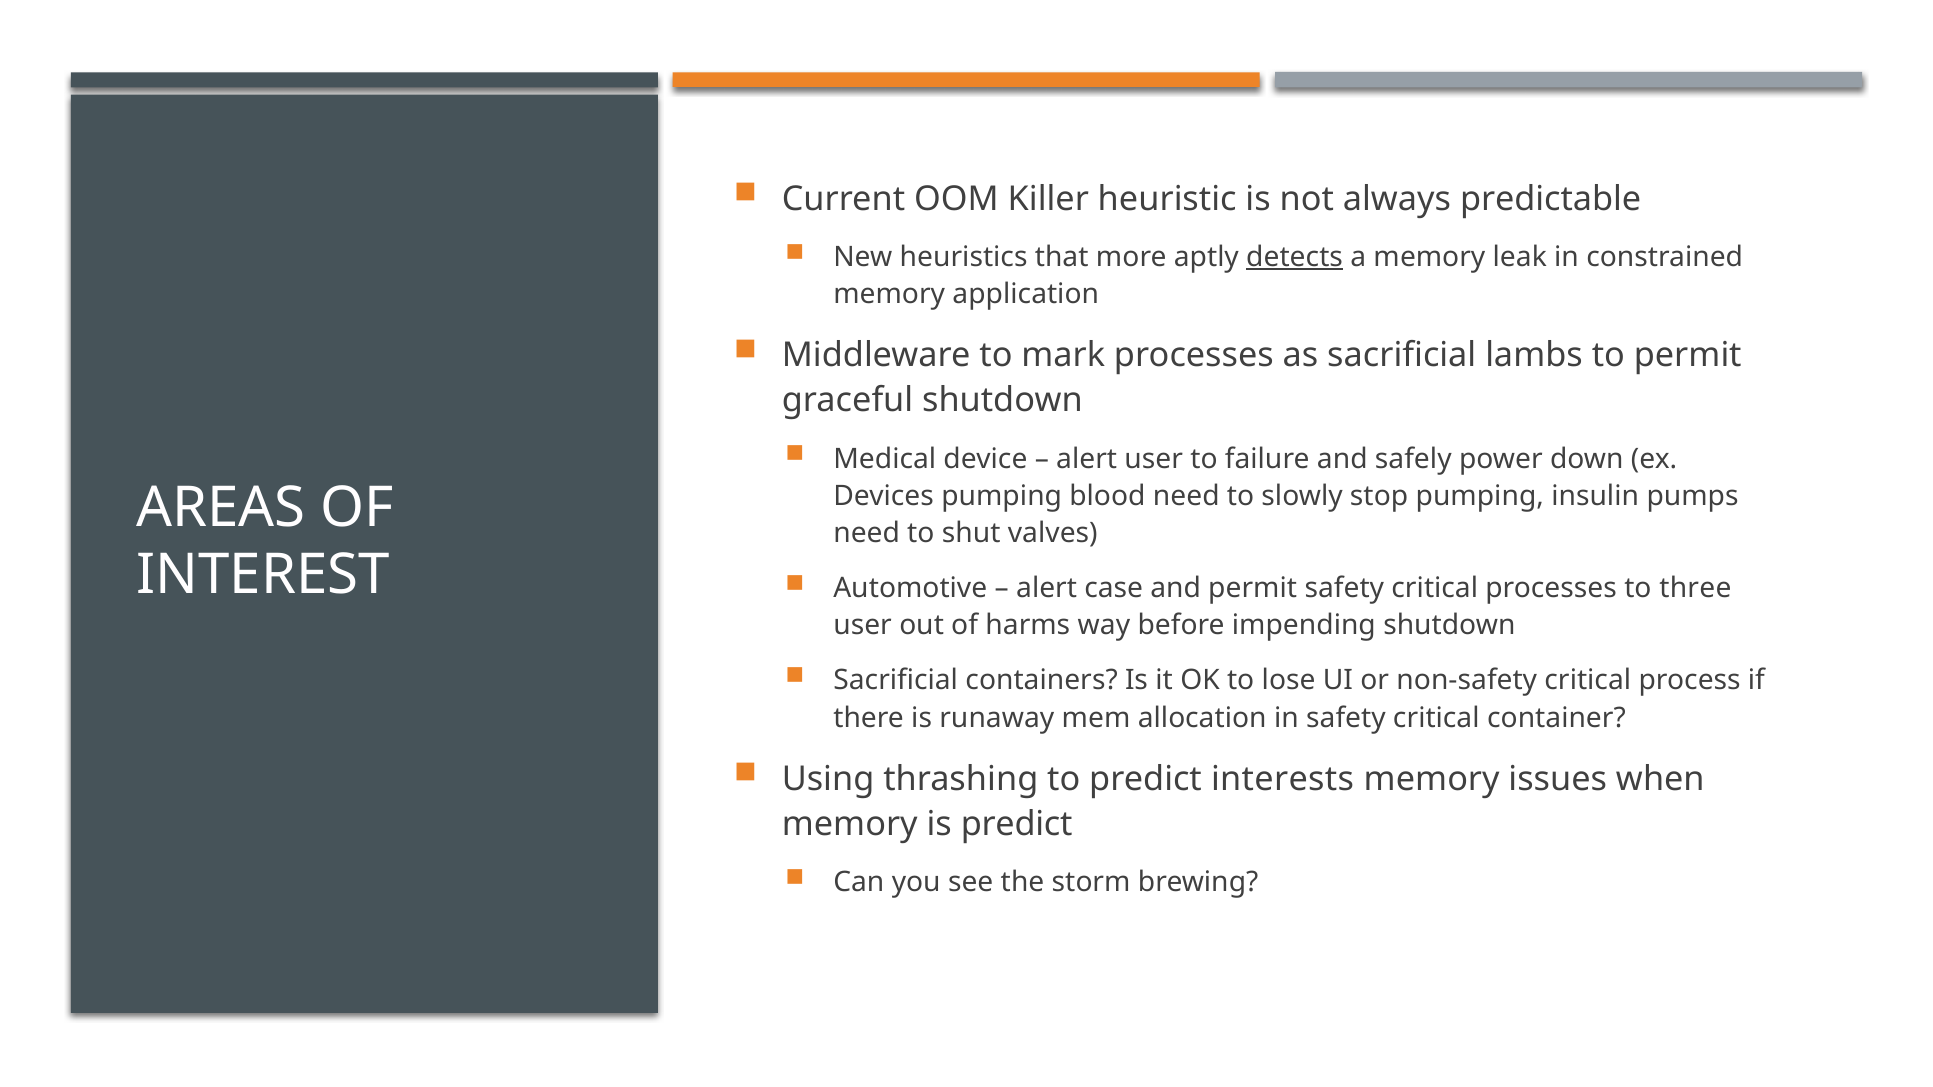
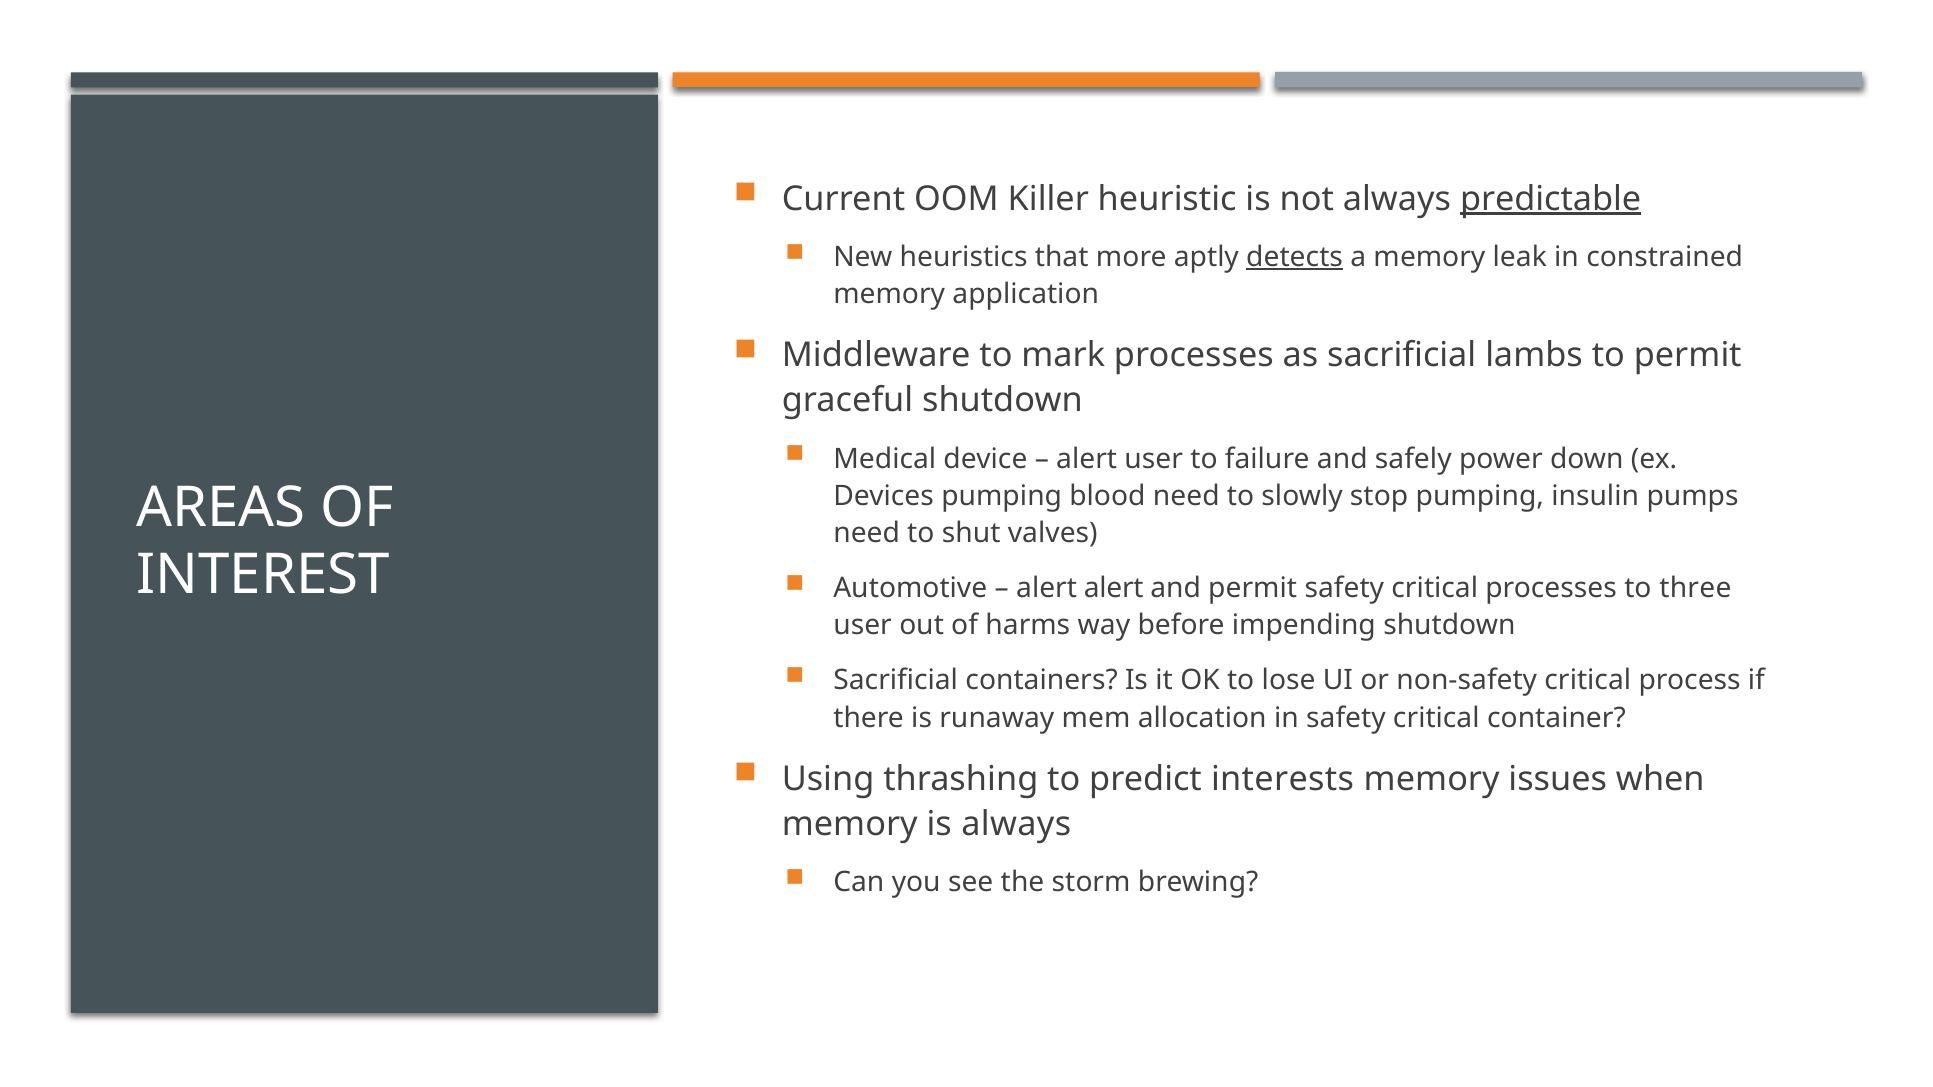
predictable underline: none -> present (1551, 199)
alert case: case -> alert (1114, 588)
is predict: predict -> always (1016, 824)
